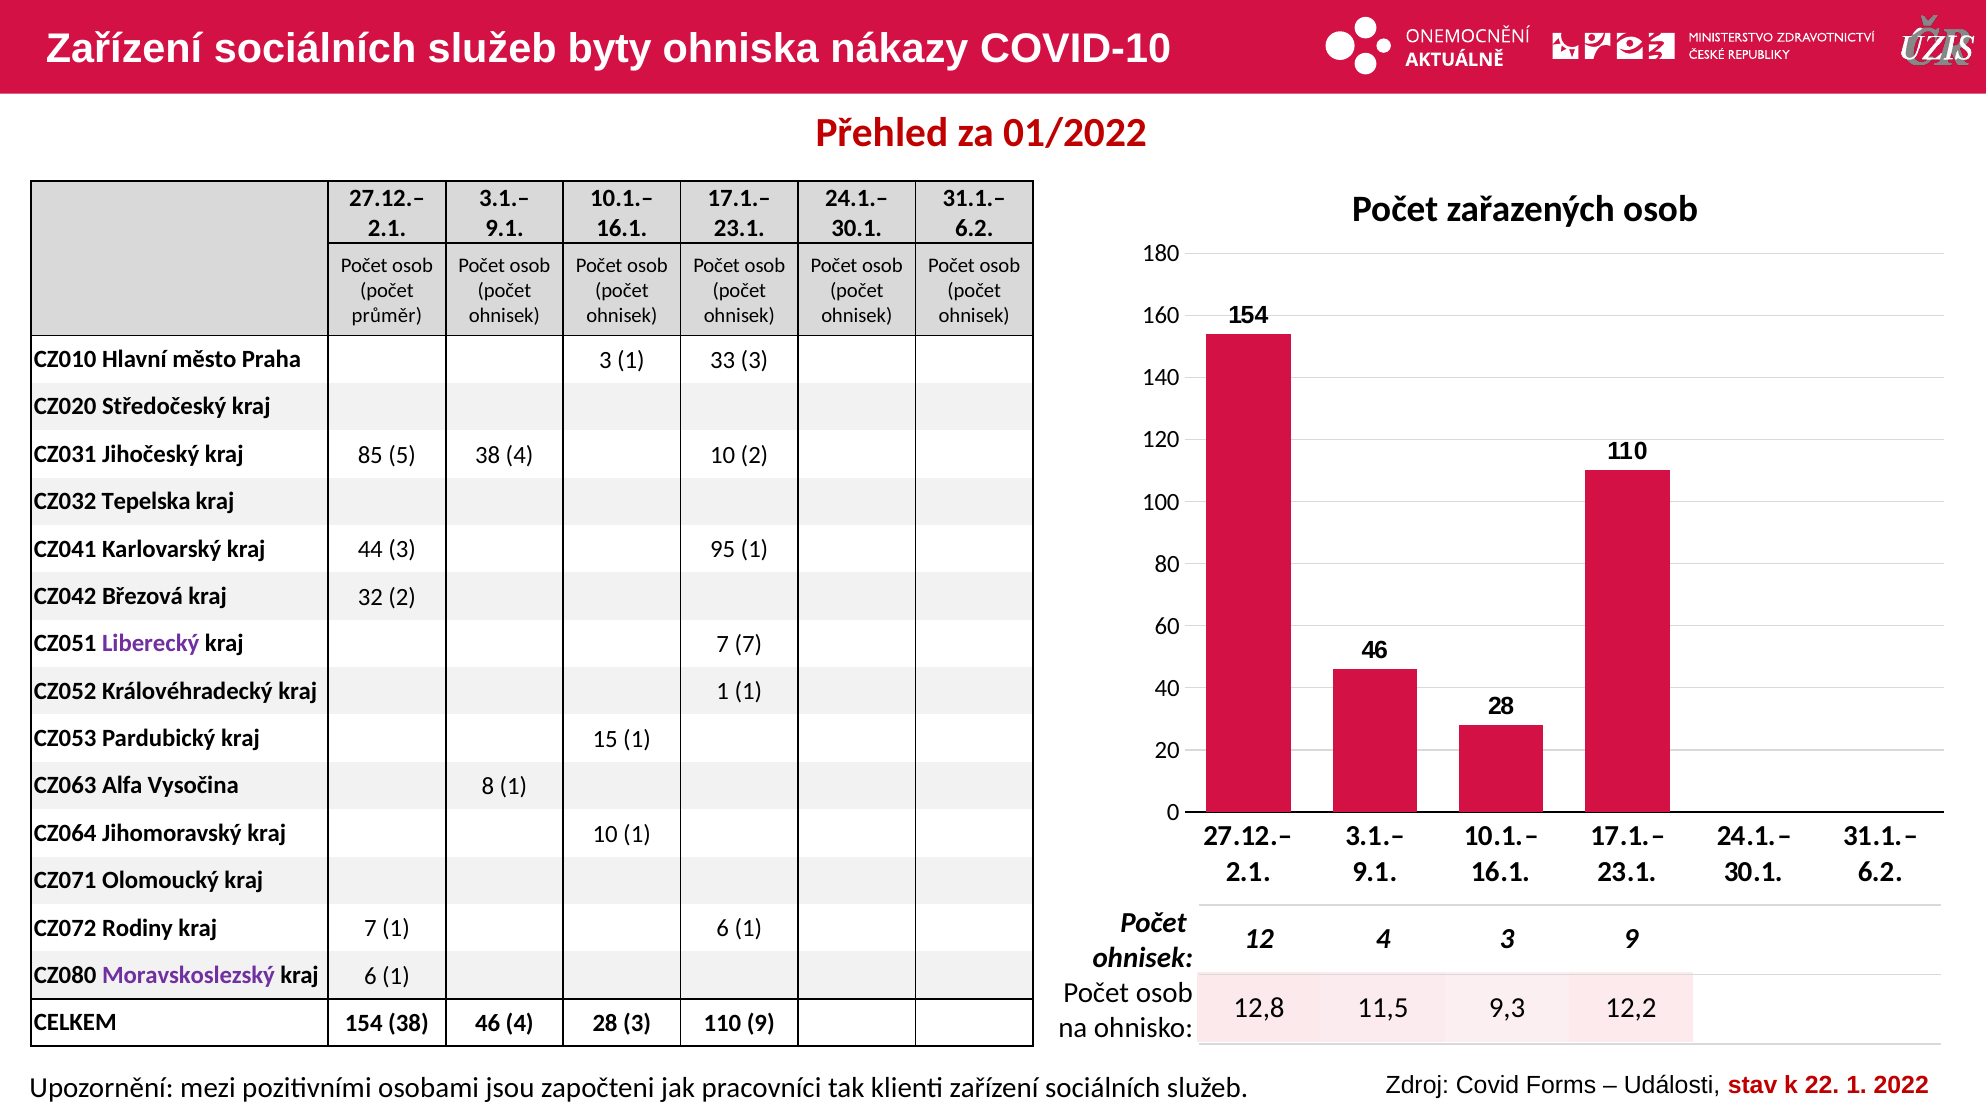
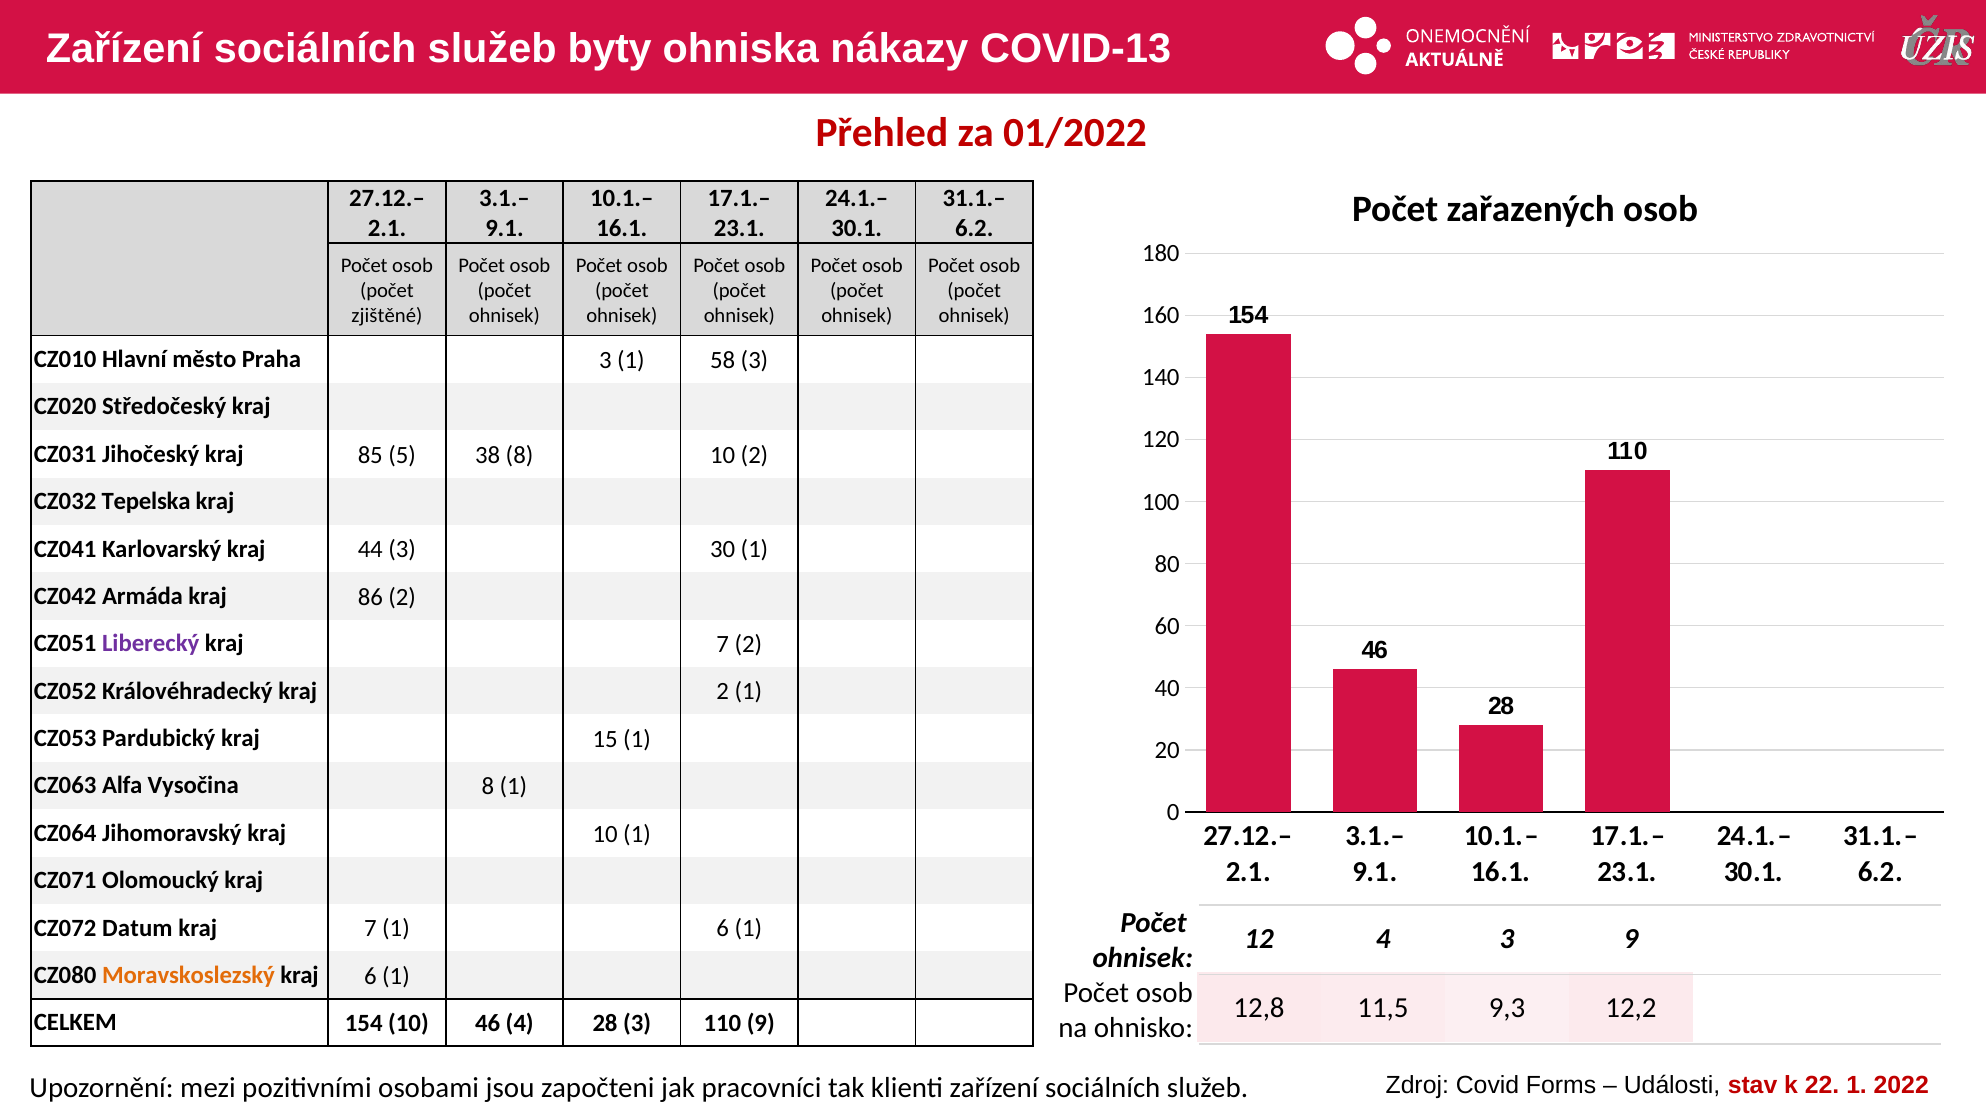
COVID-10: COVID-10 -> COVID-13 (1076, 49)
průměr: průměr -> zjištěné (387, 315)
33: 33 -> 58 (723, 360)
38 4: 4 -> 8 (520, 455)
95: 95 -> 30 (723, 550)
Březová: Březová -> Armáda (142, 596)
32: 32 -> 86 (370, 597)
7 7: 7 -> 2 (748, 644)
kraj 1: 1 -> 2 (723, 692)
Rodiny: Rodiny -> Datum (137, 928)
Moravskoslezský colour: purple -> orange (188, 975)
154 38: 38 -> 10 (408, 1023)
